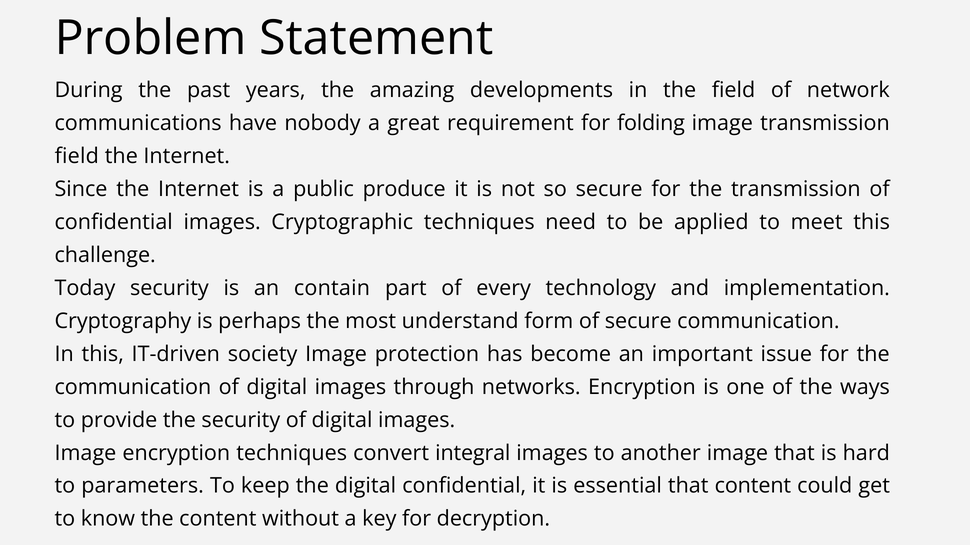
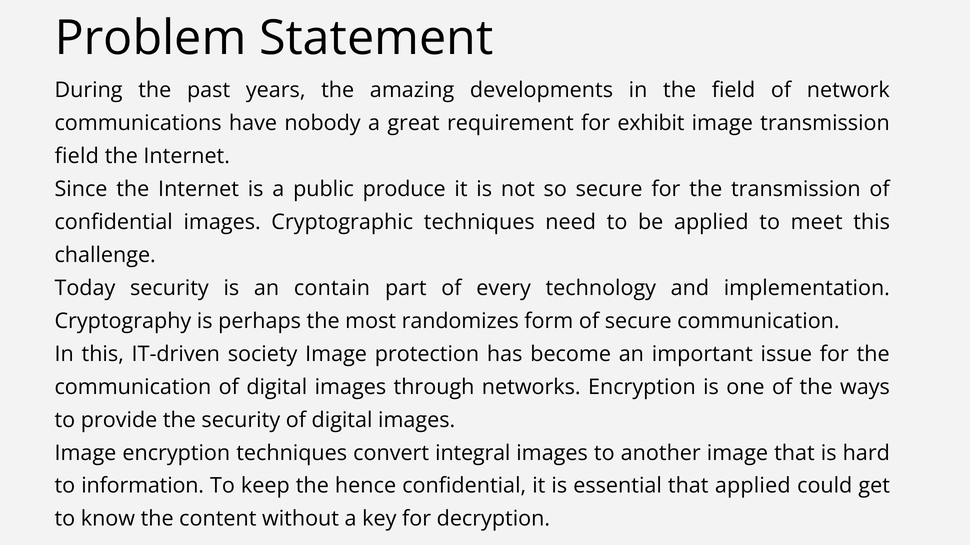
folding: folding -> exhibit (651, 123)
understand: understand -> randomizes (460, 321)
parameters: parameters -> information (143, 486)
the digital: digital -> hence (366, 486)
that content: content -> applied (753, 486)
